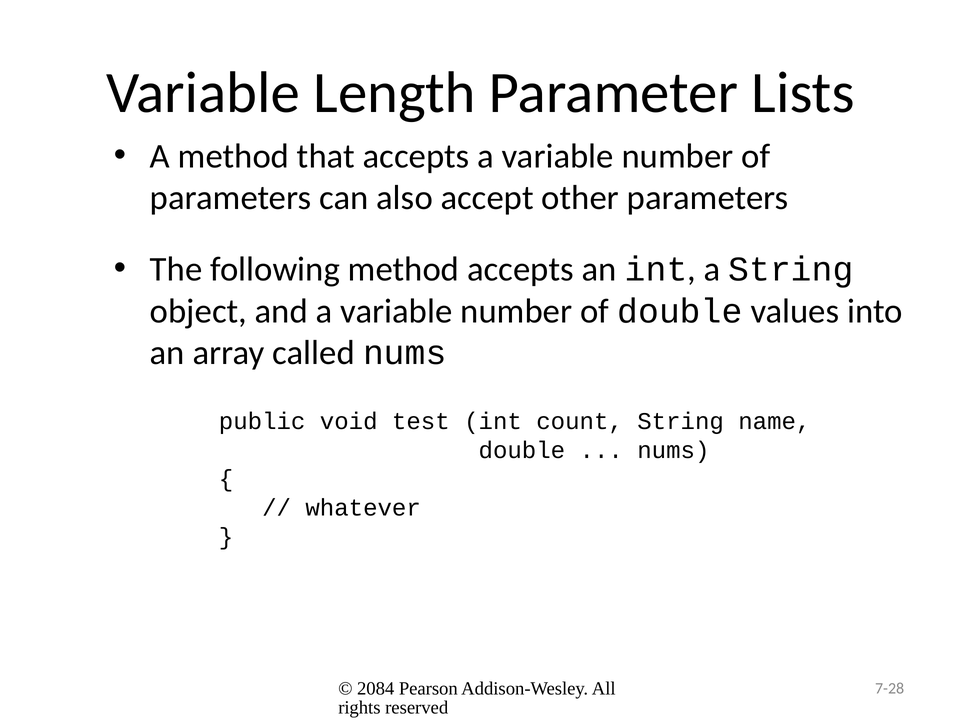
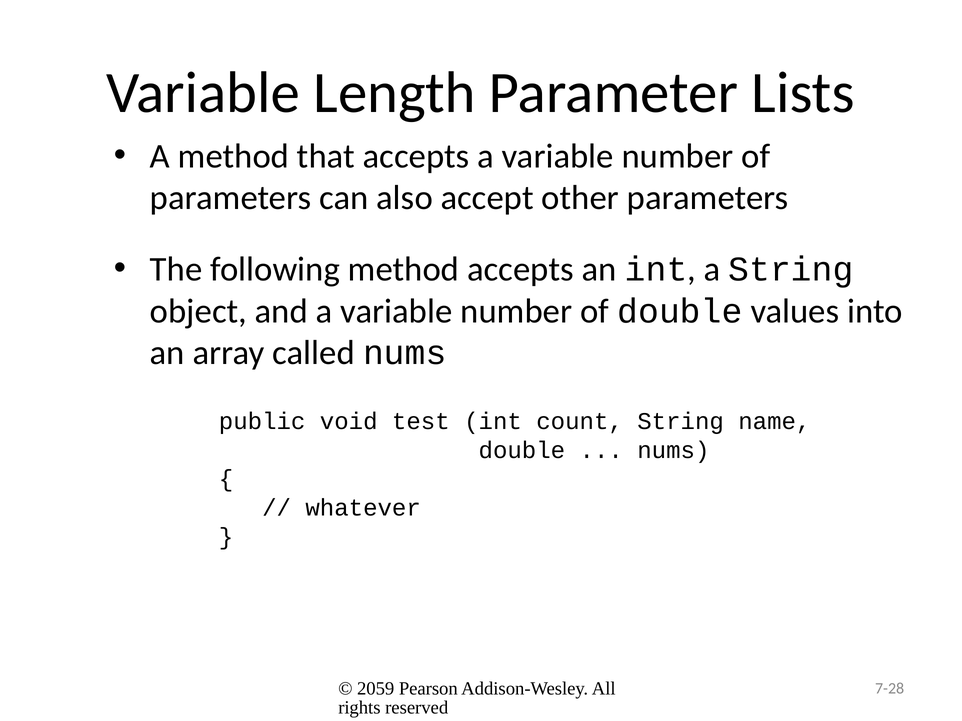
2084: 2084 -> 2059 (376, 689)
